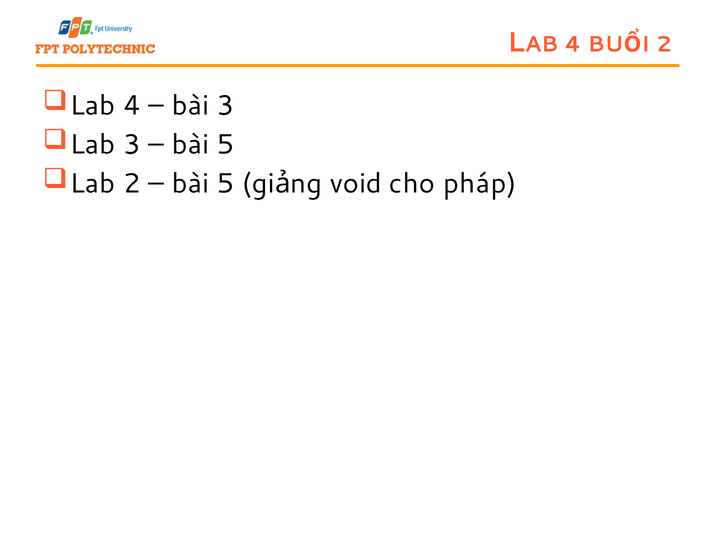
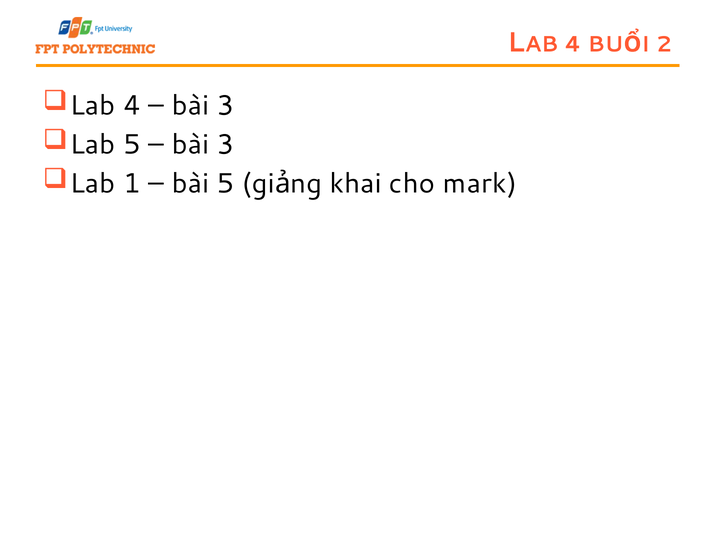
Lab 3: 3 -> 5 (132, 145)
5: 5 -> 3 (225, 145)
Lab 2: 2 -> 1 (132, 184)
void: void -> khai (356, 184)
pháp: pháp -> mark (480, 184)
